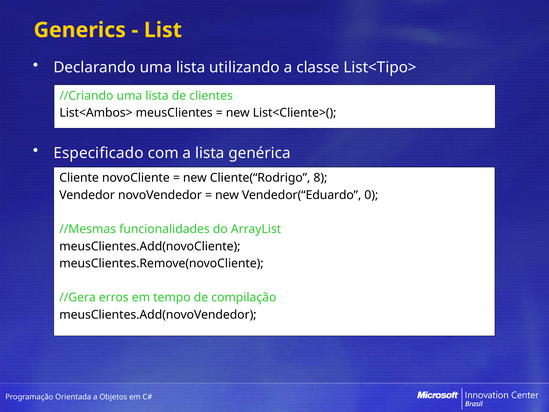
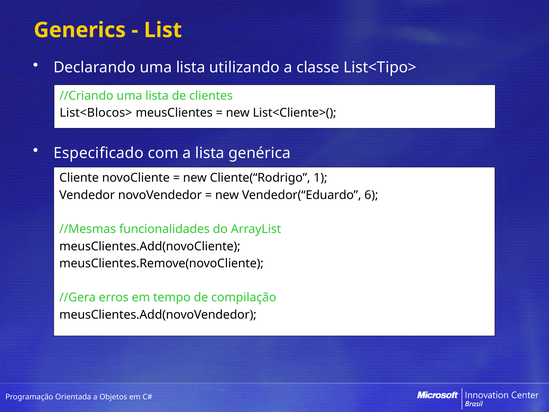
List<Ambos>: List<Ambos> -> List<Blocos> (96, 113)
8: 8 -> 1 (320, 178)
0: 0 -> 6 (371, 195)
